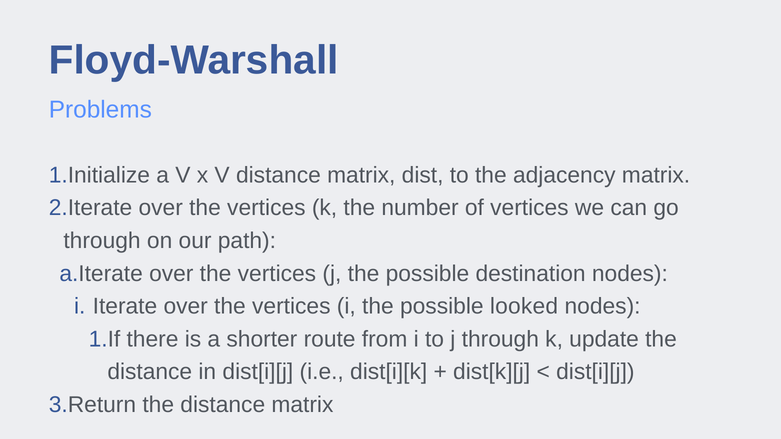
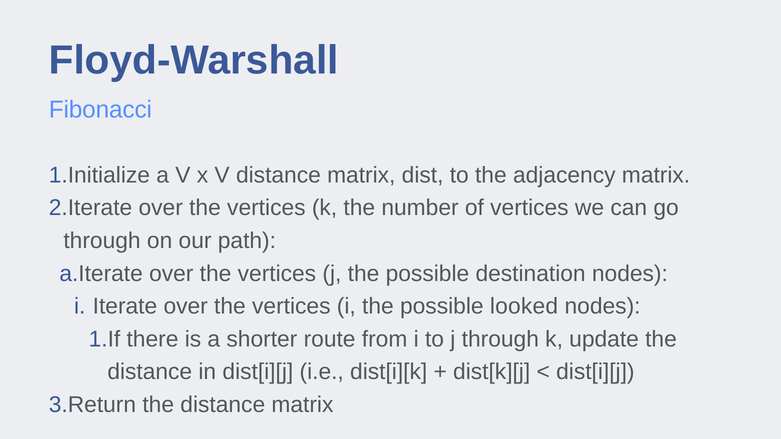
Problems: Problems -> Fibonacci (100, 110)
